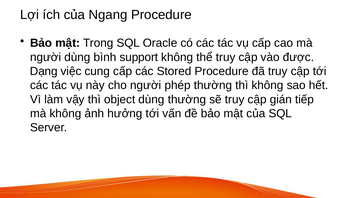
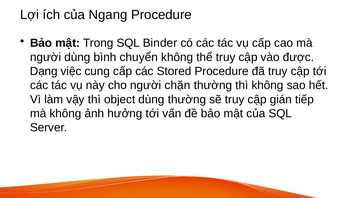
Oracle: Oracle -> Binder (160, 43)
support: support -> chuyển (139, 57)
phép: phép -> chặn (178, 85)
